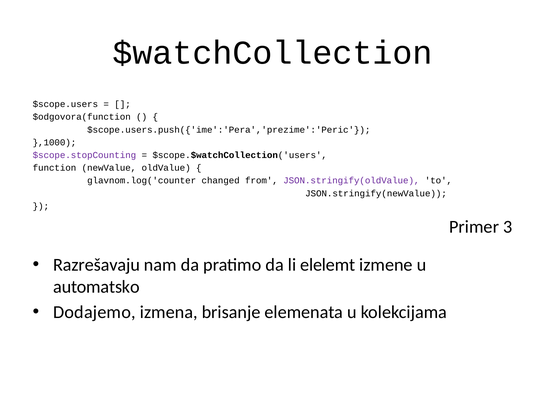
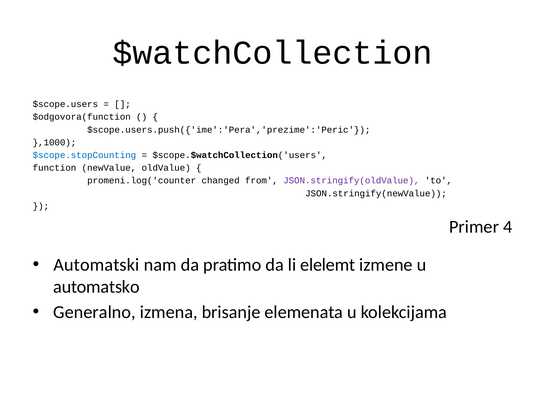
$scope.stopCounting colour: purple -> blue (84, 155)
glavnom.log('counter: glavnom.log('counter -> promeni.log('counter (142, 181)
3: 3 -> 4 (508, 227)
Razrešavaju: Razrešavaju -> Automatski (96, 265)
Dodajemo: Dodajemo -> Generalno (94, 312)
